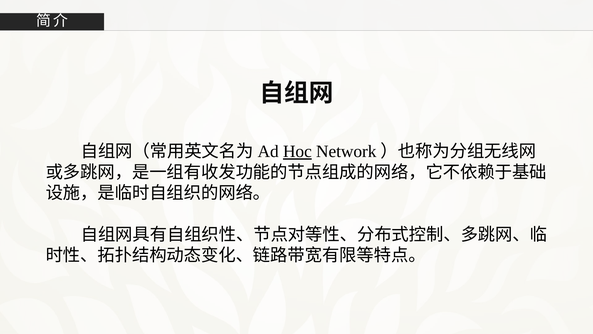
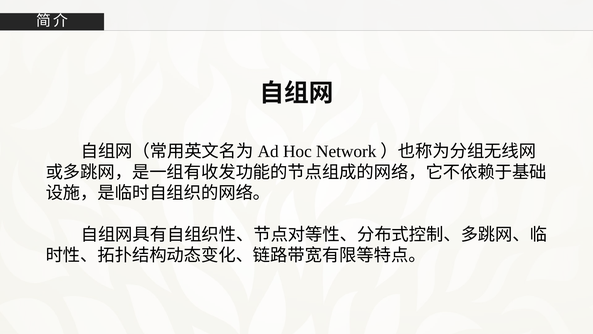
Hoc underline: present -> none (297, 151)
